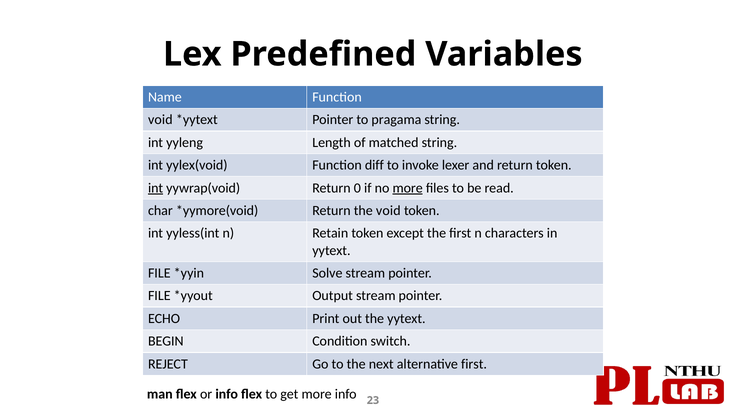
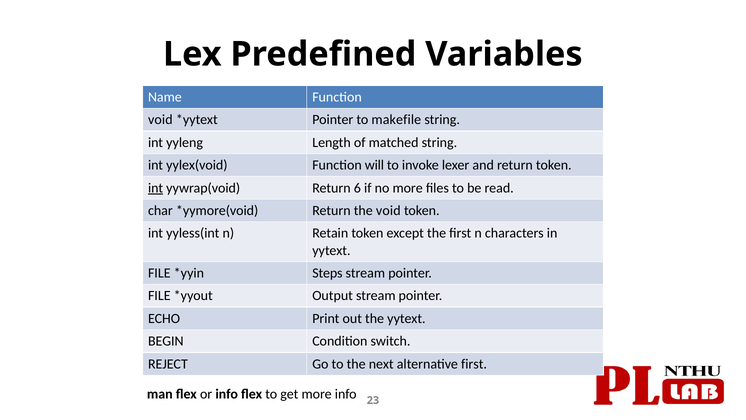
pragama: pragama -> makefile (396, 120)
diff: diff -> will (374, 165)
0: 0 -> 6 (357, 188)
more underline: present -> none (408, 188)
Solve: Solve -> Steps (327, 273)
